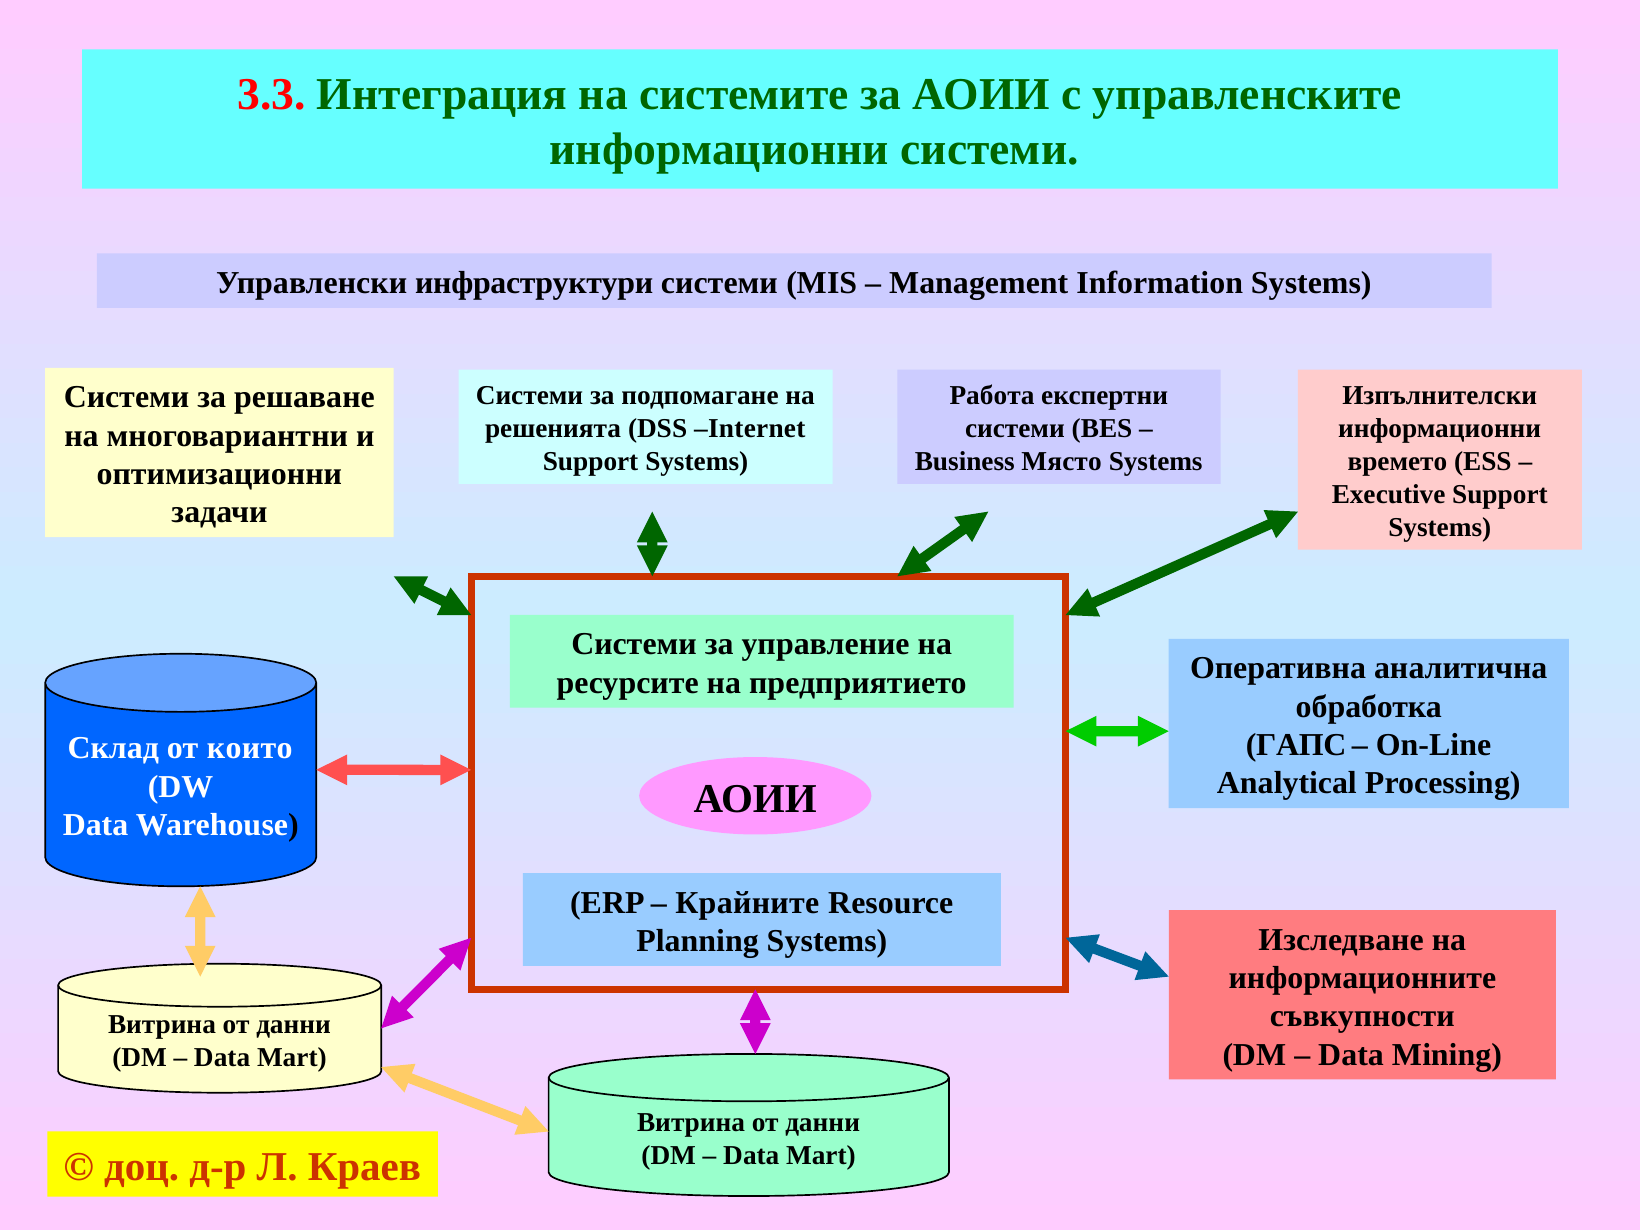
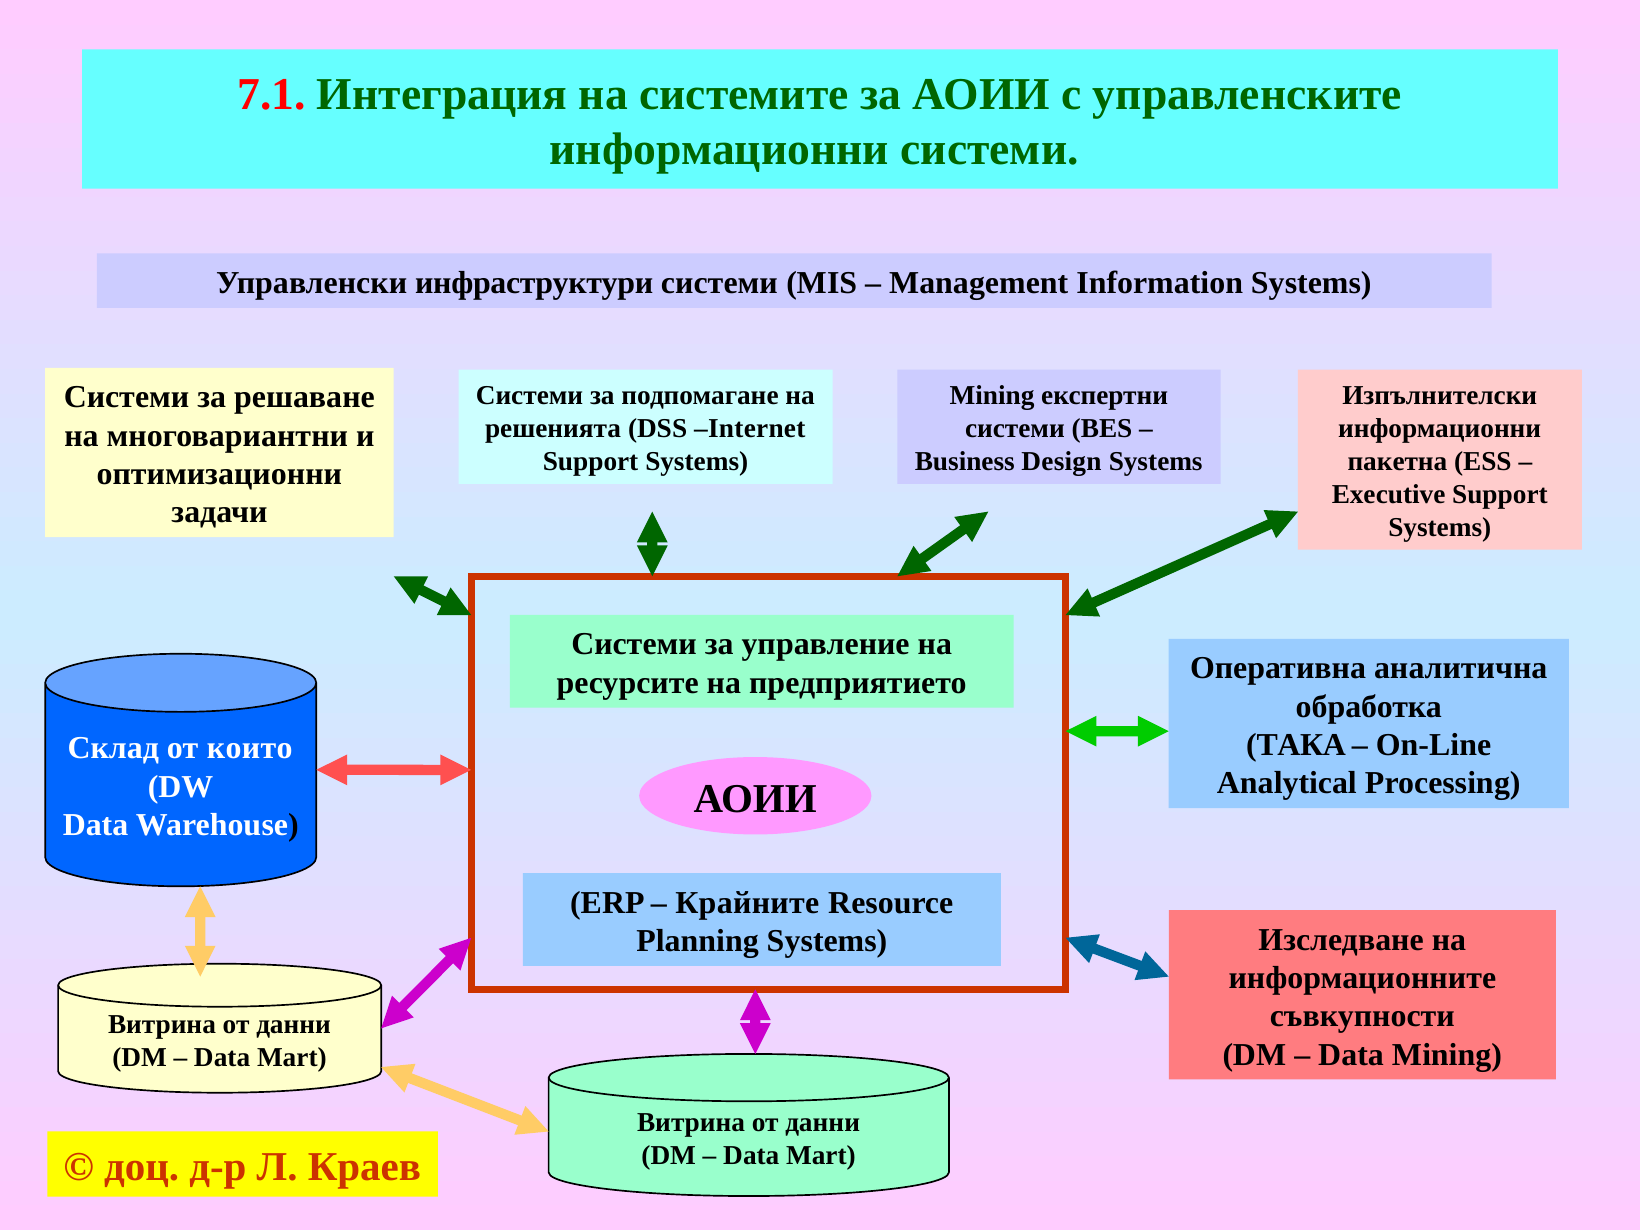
3.3: 3.3 -> 7.1 (272, 95)
Работа: Работа -> Mining (992, 396)
Място: Място -> Design (1062, 461)
времето: времето -> пакетна (1397, 461)
ГАПС: ГАПС -> ТАКА (1296, 745)
